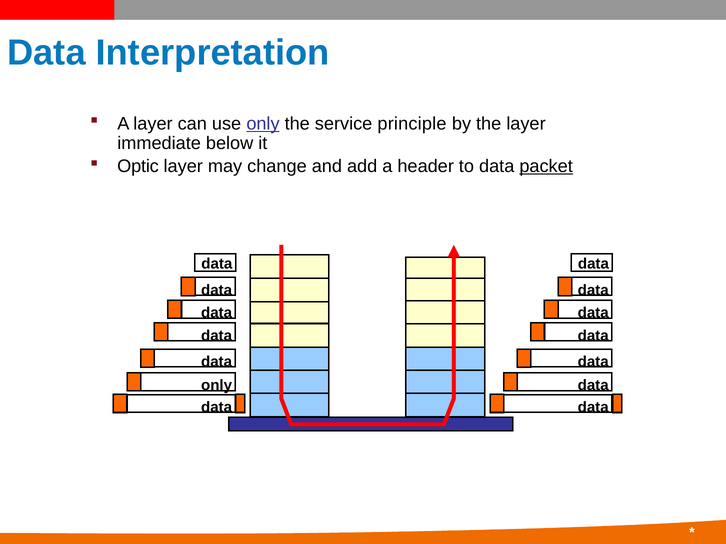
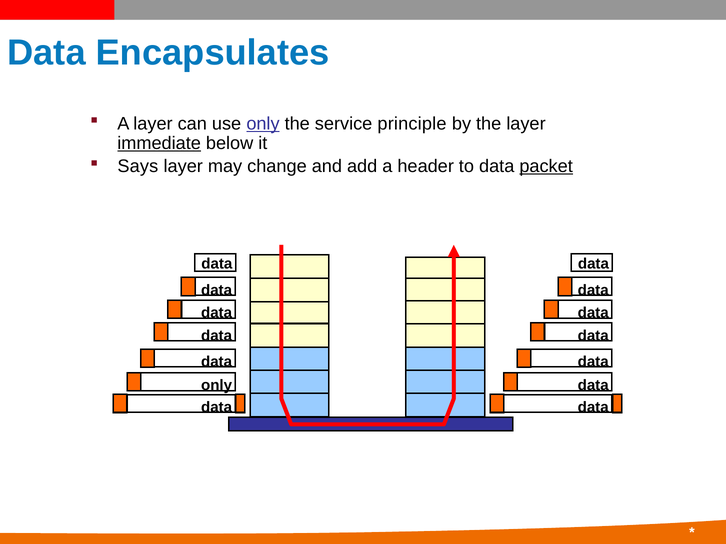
Interpretation: Interpretation -> Encapsulates (213, 53)
immediate underline: none -> present (159, 143)
Optic: Optic -> Says (138, 167)
